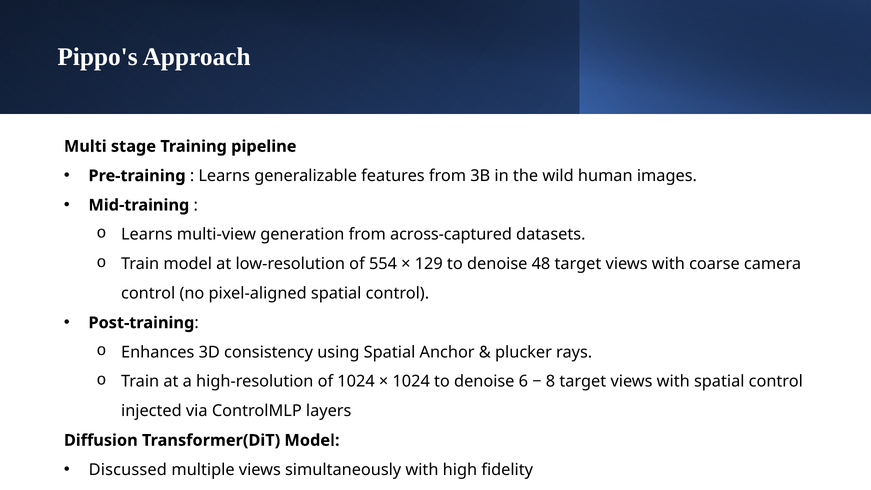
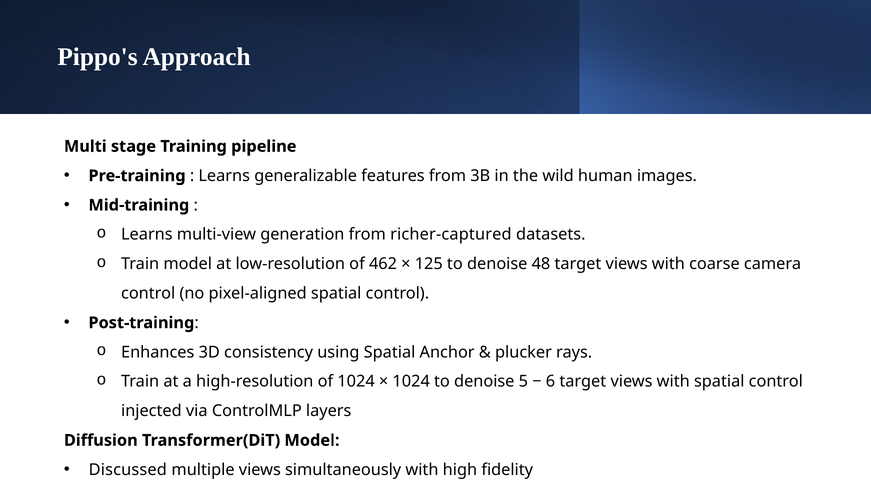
across-captured: across-captured -> richer-captured (451, 235)
554: 554 -> 462 (383, 264)
129: 129 -> 125 (429, 264)
6: 6 -> 5 (523, 382)
8: 8 -> 6 (551, 382)
